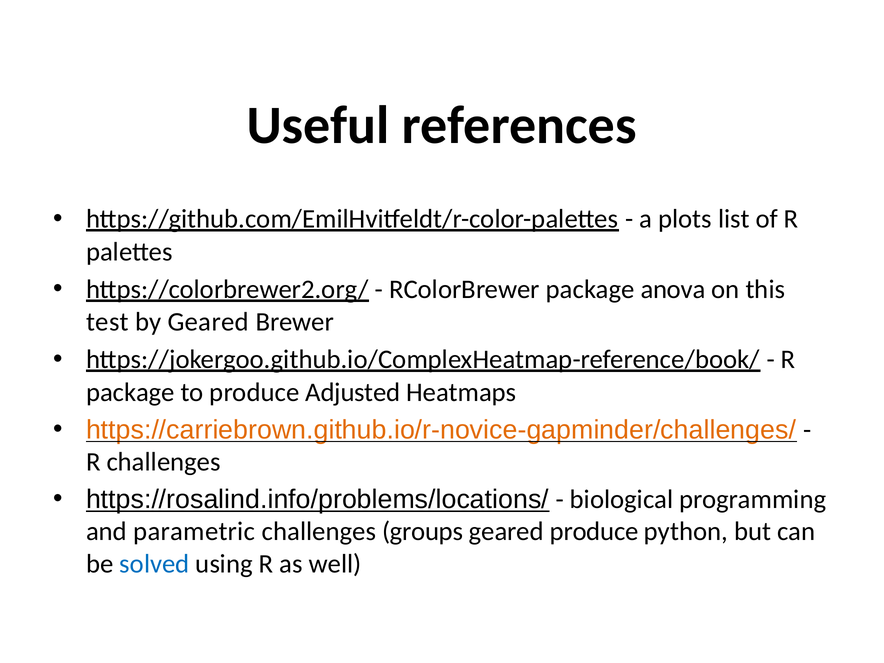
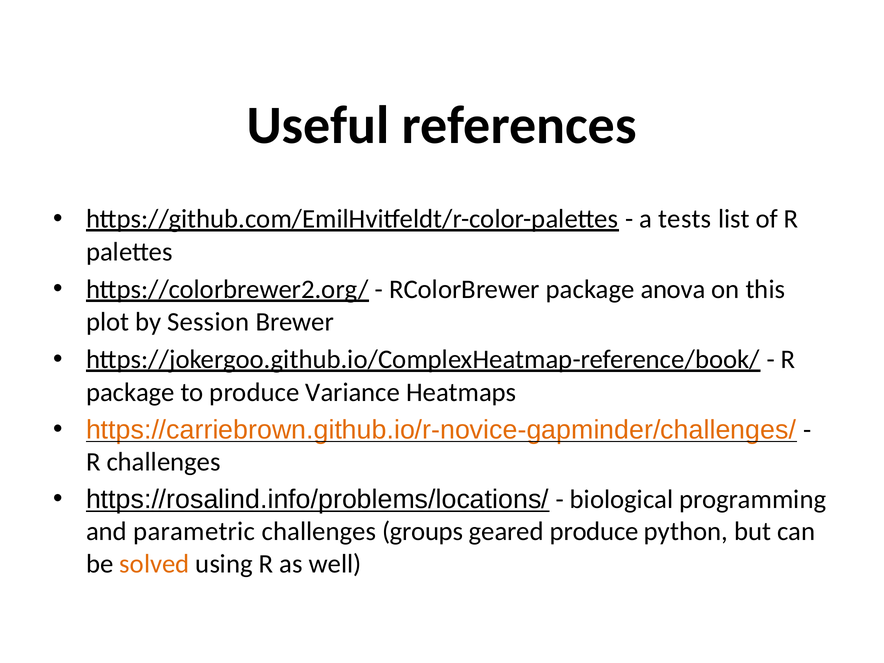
plots: plots -> tests (685, 219)
test: test -> plot (108, 322)
by Geared: Geared -> Session (208, 322)
Adjusted: Adjusted -> Variance (353, 392)
solved colour: blue -> orange (154, 564)
